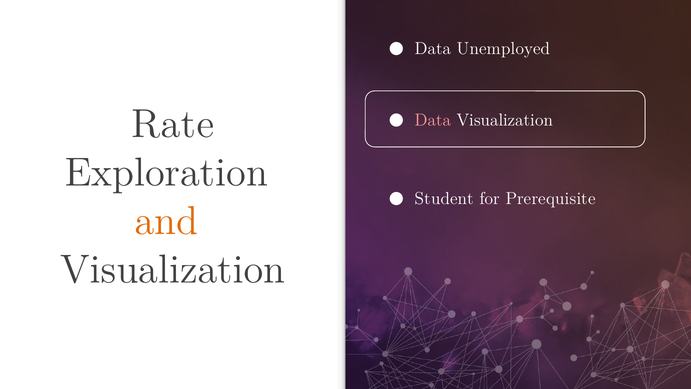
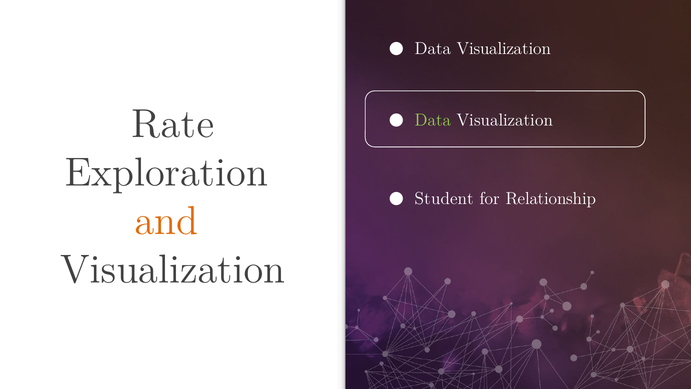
Unemployed: Unemployed -> Visualization (504, 48)
Data colour: pink -> light green (433, 120)
Prerequisite: Prerequisite -> Relationship (551, 198)
